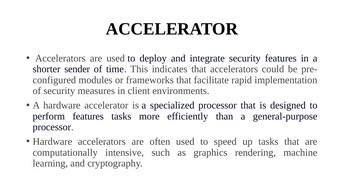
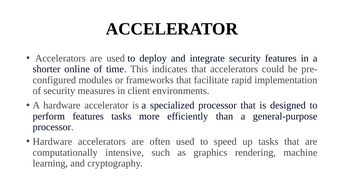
sender: sender -> online (77, 69)
